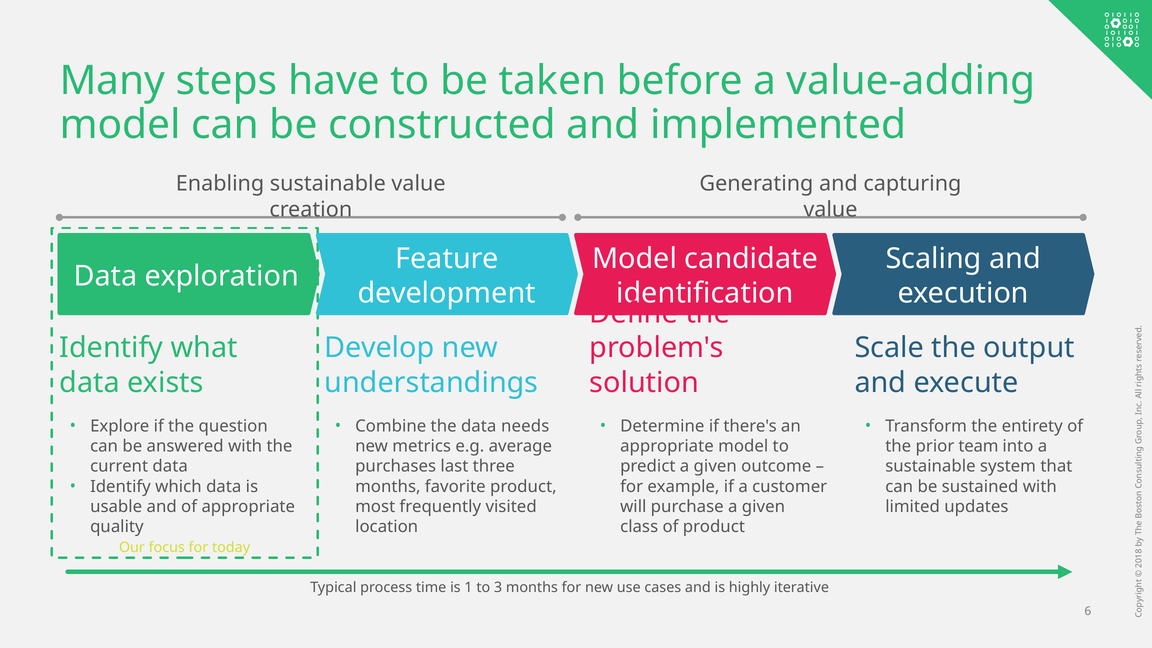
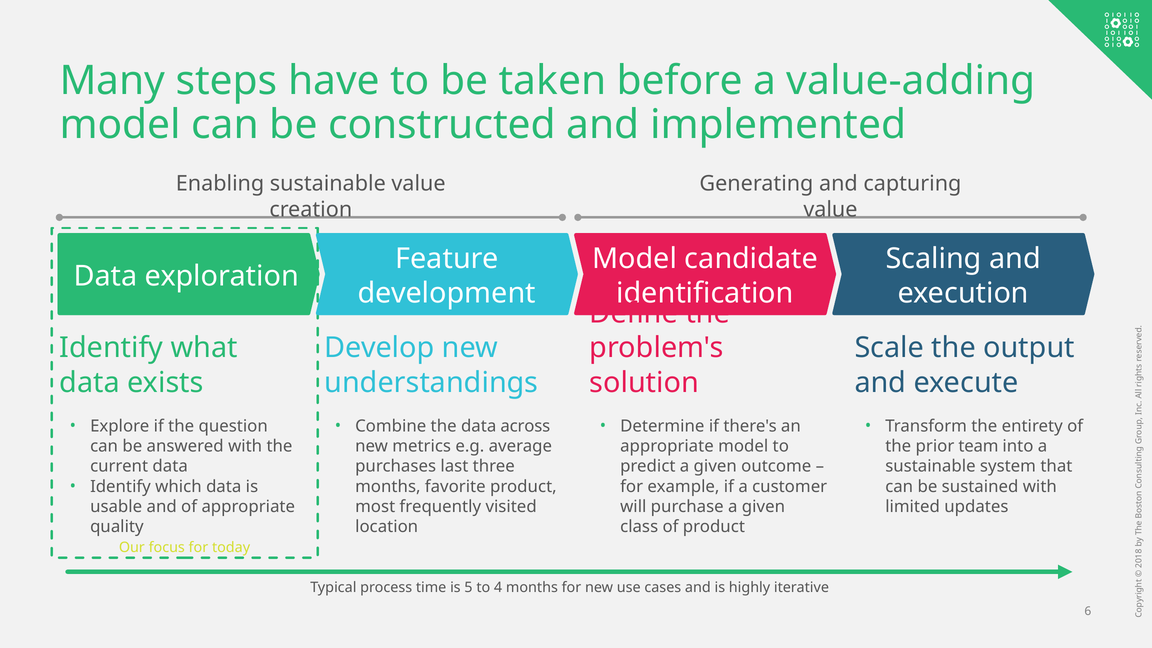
needs: needs -> across (525, 426)
is 1: 1 -> 5 (468, 588)
3: 3 -> 4 (498, 588)
